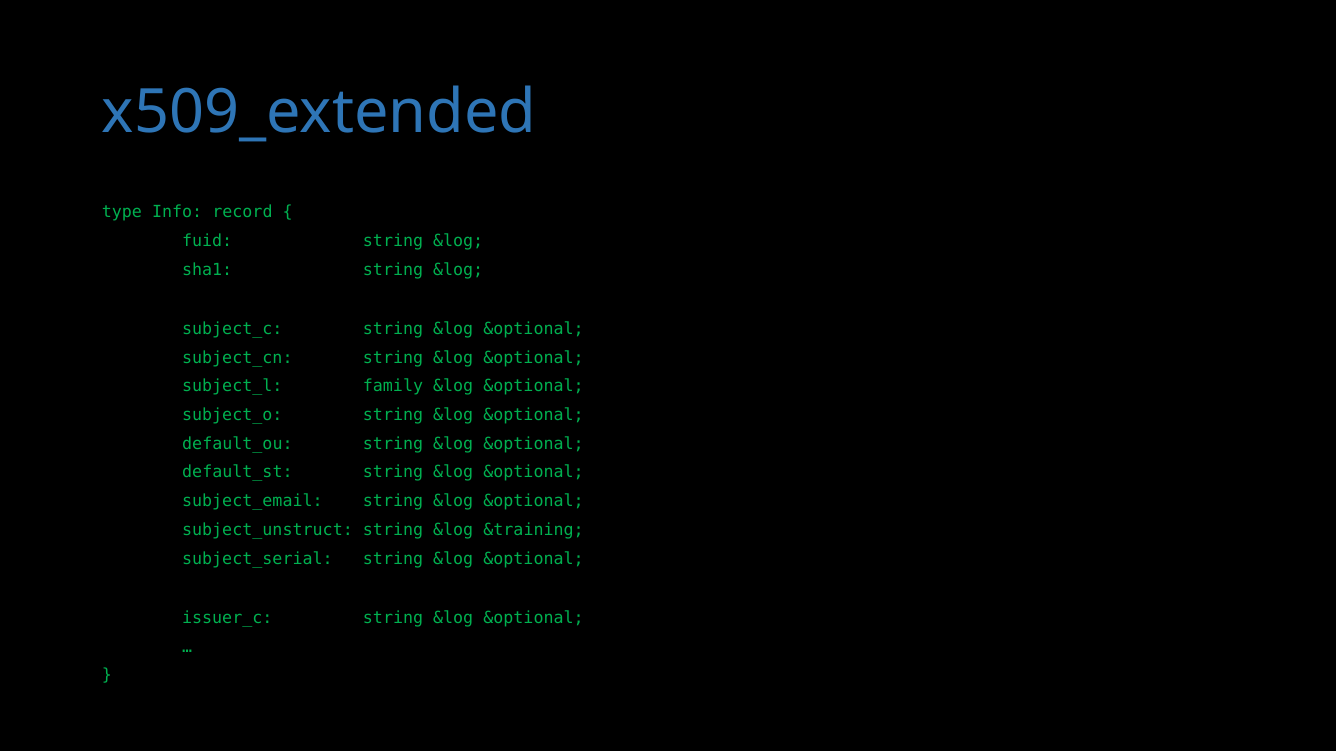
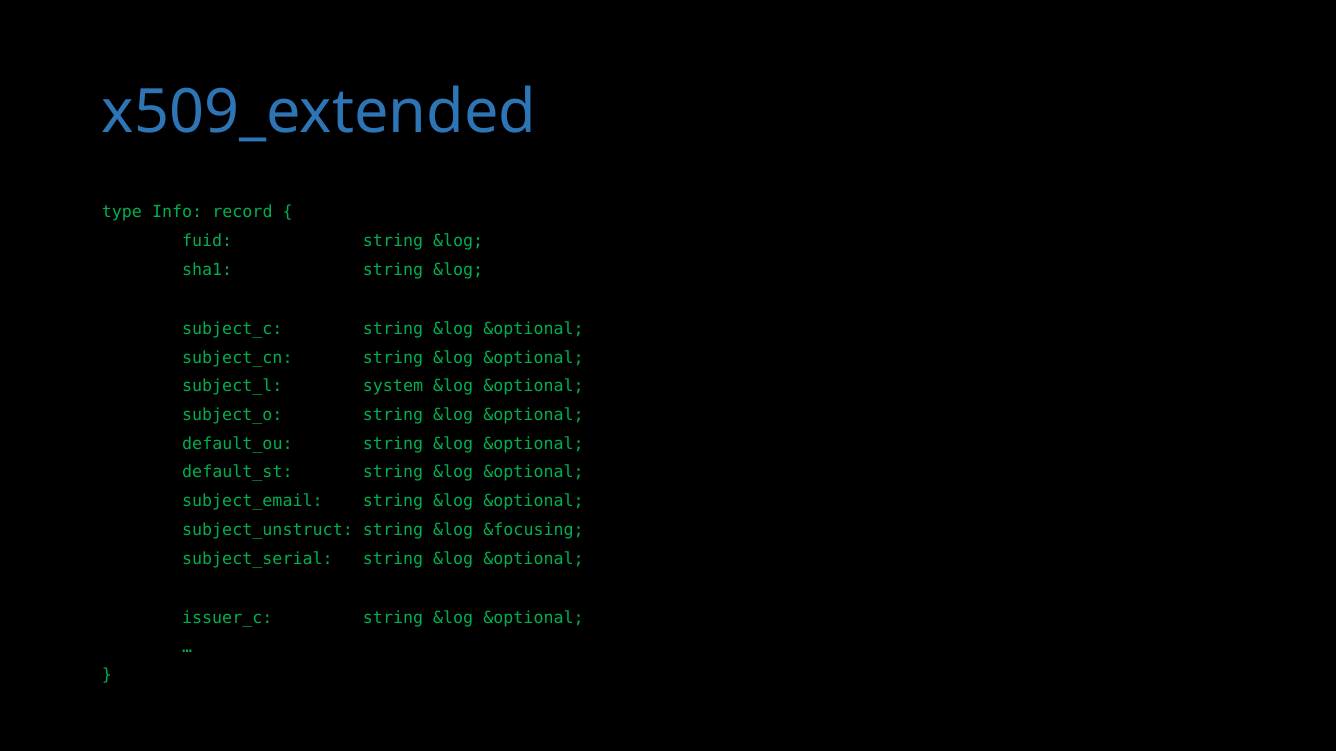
family: family -> system (393, 387)
&training: &training -> &focusing (534, 530)
